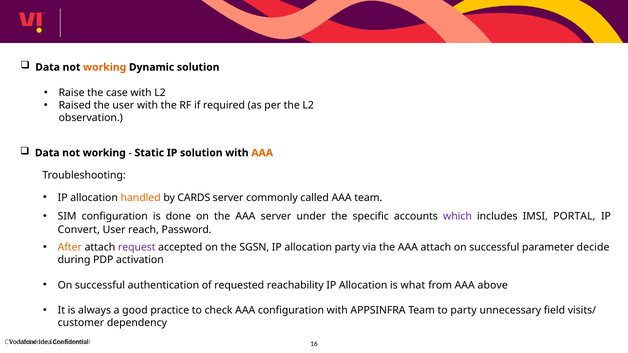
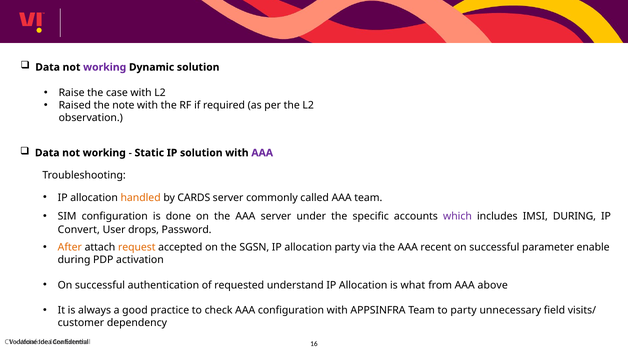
working colour: orange -> purple (105, 67)
the user: user -> note (123, 106)
AAA colour: orange -> purple (262, 153)
IMSI PORTAL: PORTAL -> DURING (574, 216)
reach: reach -> drops (144, 230)
request colour: purple -> orange (137, 248)
AAA attach: attach -> recent (436, 248)
decide: decide -> enable (593, 248)
reachability: reachability -> understand (295, 285)
